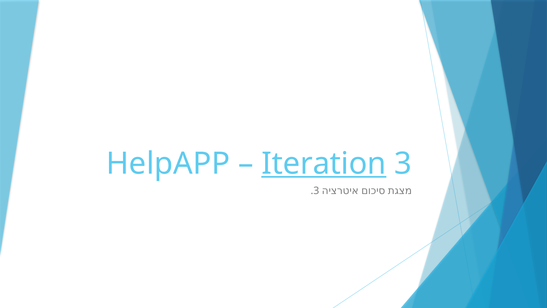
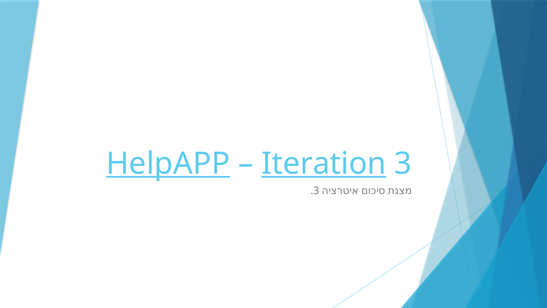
HelpAPP underline: none -> present (168, 163)
